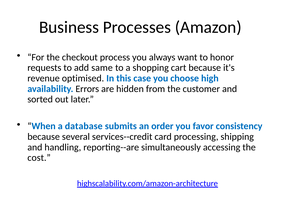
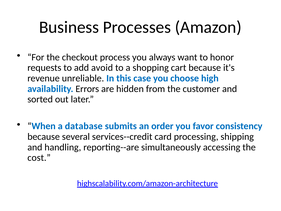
same: same -> avoid (102, 68)
optimised: optimised -> unreliable (83, 78)
